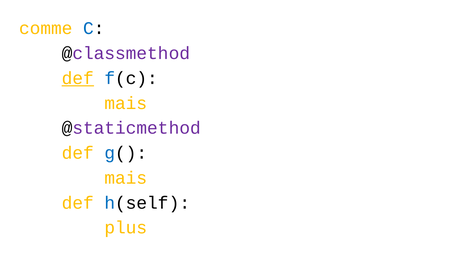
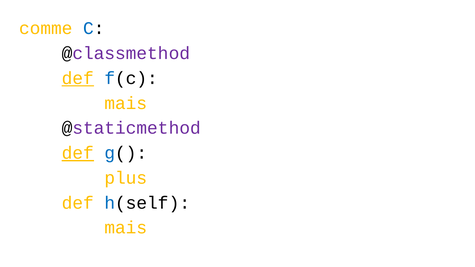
def underline: none -> present (78, 153)
mais: mais -> plus (126, 178)
plus: plus -> mais (126, 228)
